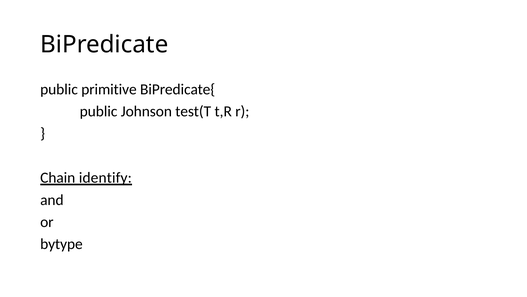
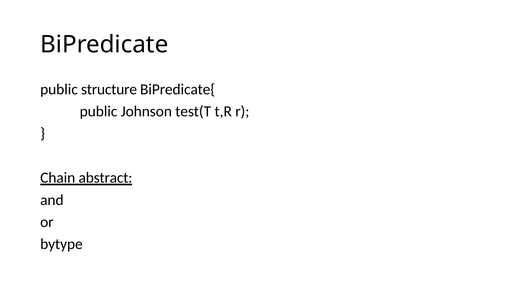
primitive: primitive -> structure (109, 89)
identify: identify -> abstract (105, 177)
